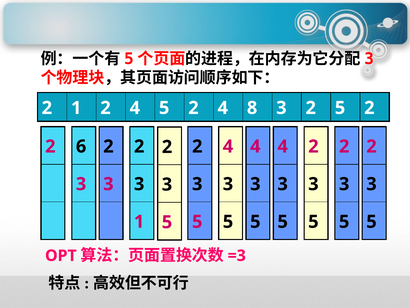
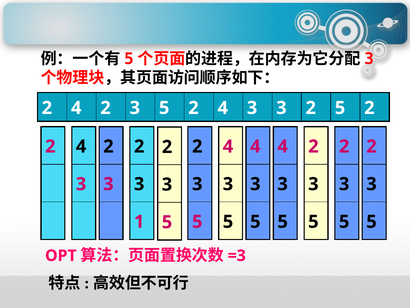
1: 1 -> 4 (76, 108)
4: 4 -> 3 (135, 108)
5 2 4 8: 8 -> 3 (252, 108)
6: 6 -> 4 (81, 146)
